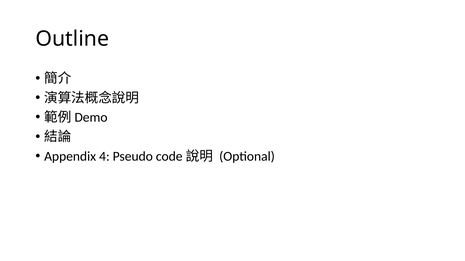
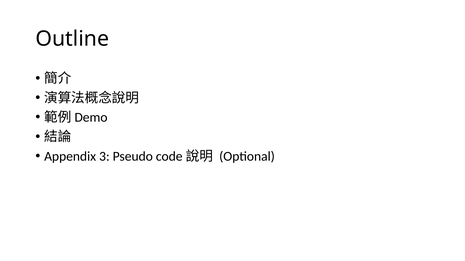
4: 4 -> 3 (104, 157)
